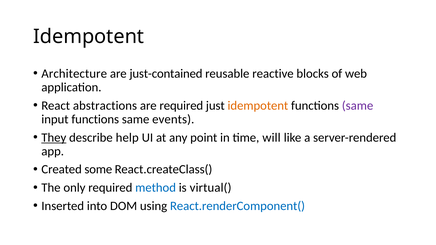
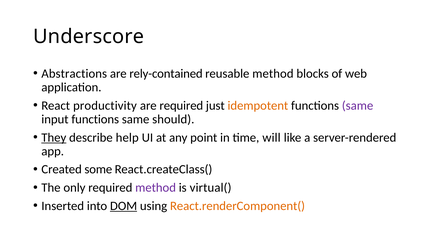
Idempotent: Idempotent -> Underscore (89, 37)
Architecture: Architecture -> Abstractions (74, 74)
just-contained: just-contained -> rely-contained (166, 74)
reusable reactive: reactive -> method (273, 74)
abstractions: abstractions -> productivity (105, 106)
events: events -> should (173, 119)
method colour: blue -> purple (156, 188)
DOM underline: none -> present (124, 206)
React.renderComponent( colour: blue -> orange (238, 206)
